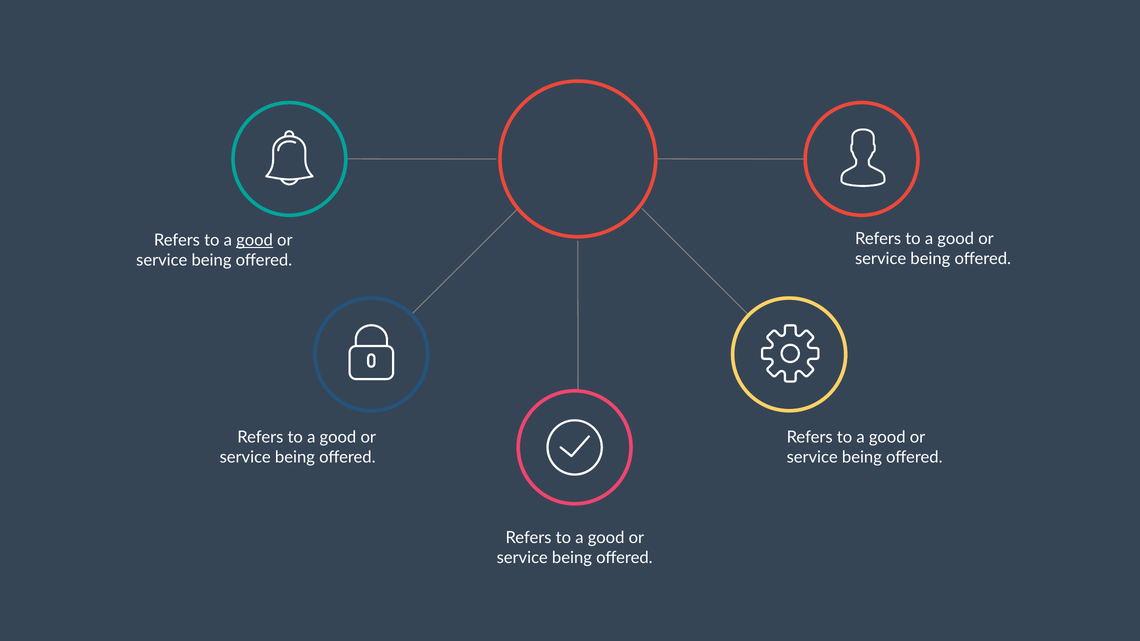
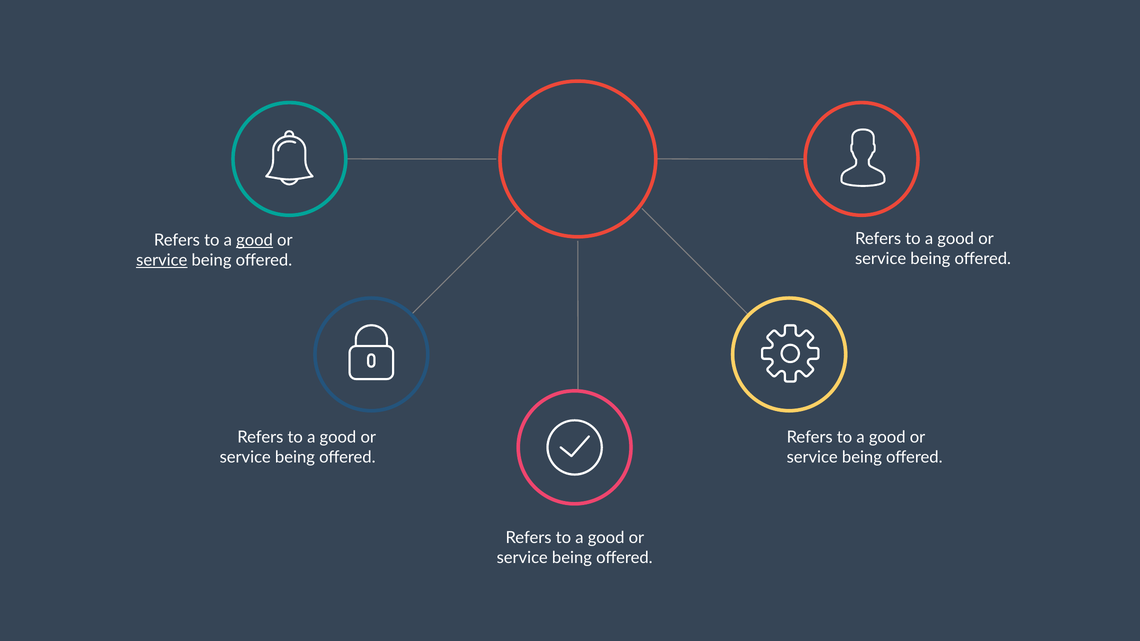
service underline: none -> present (162, 260)
